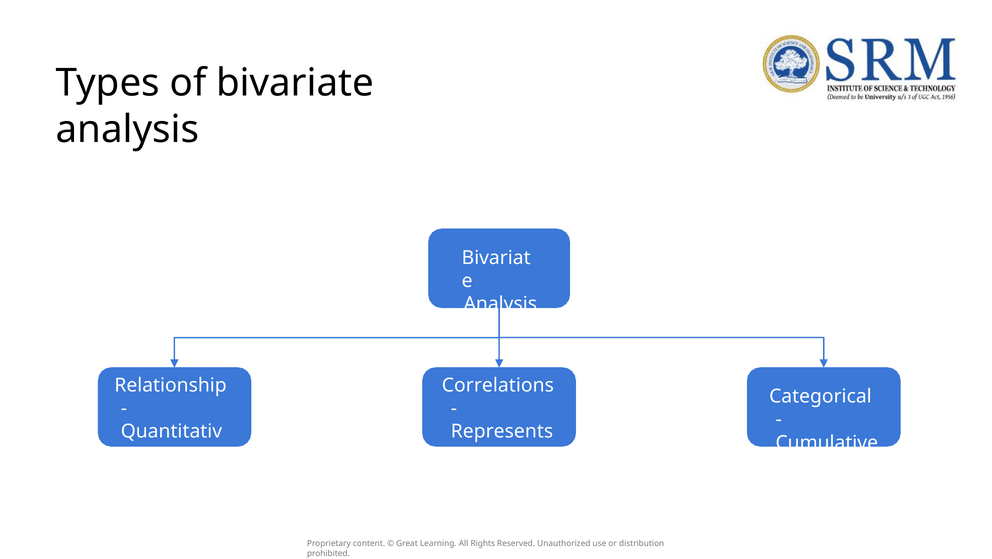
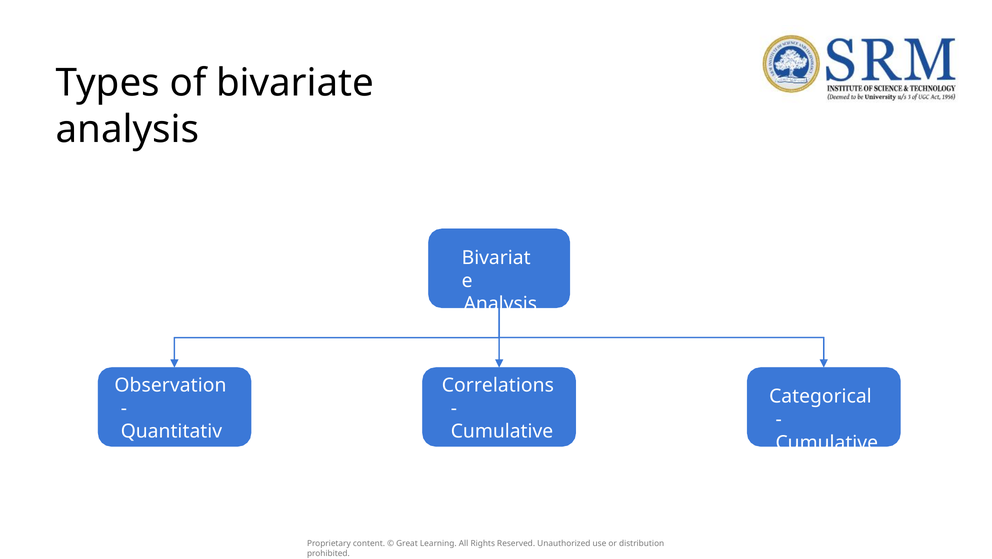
Relationship: Relationship -> Observation (170, 385)
Represents: Represents -> Cumulative (502, 431)
